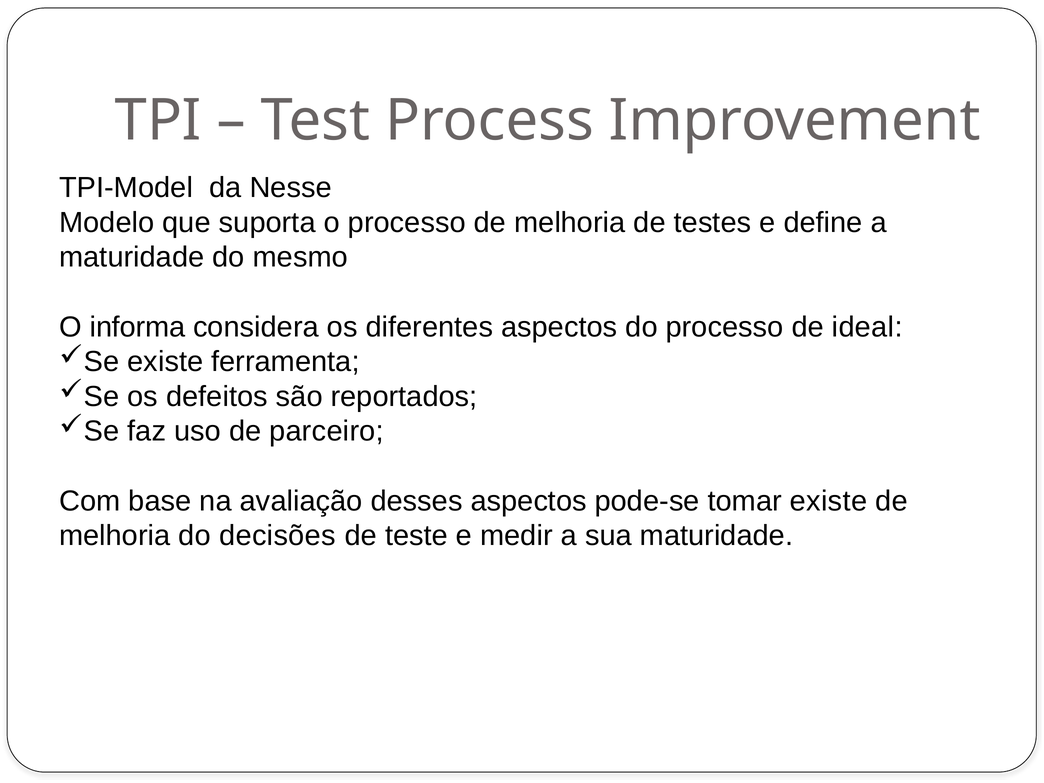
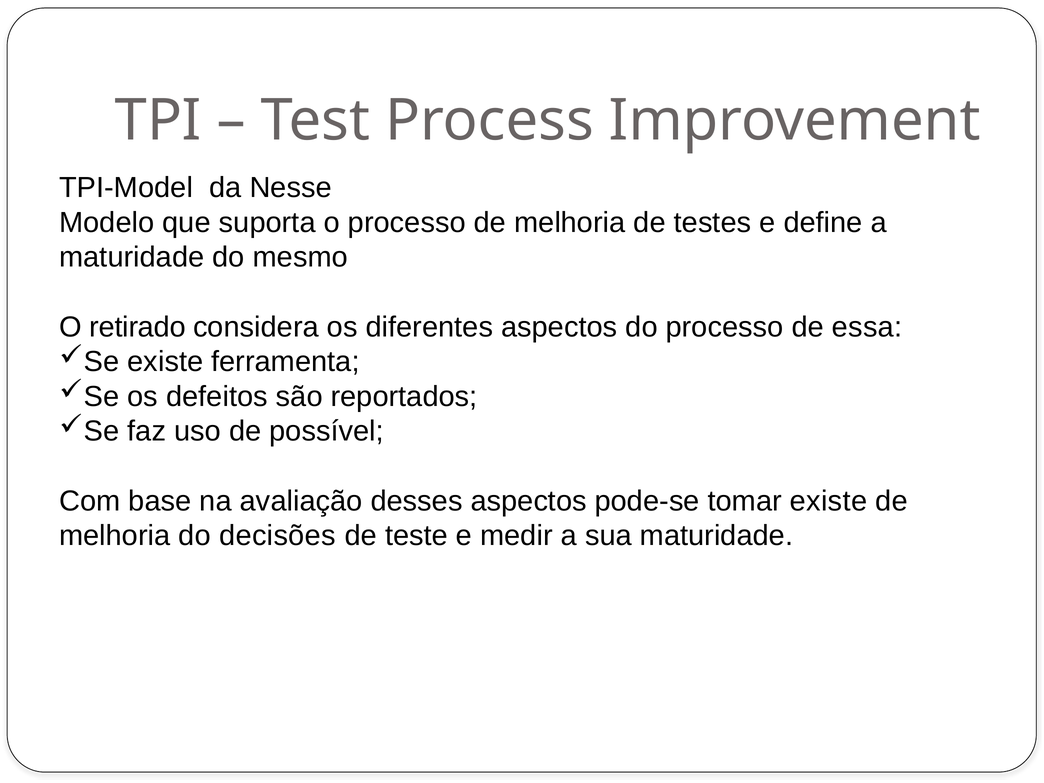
informa: informa -> retirado (138, 327)
ideal: ideal -> essa (867, 327)
parceiro: parceiro -> possível (327, 431)
